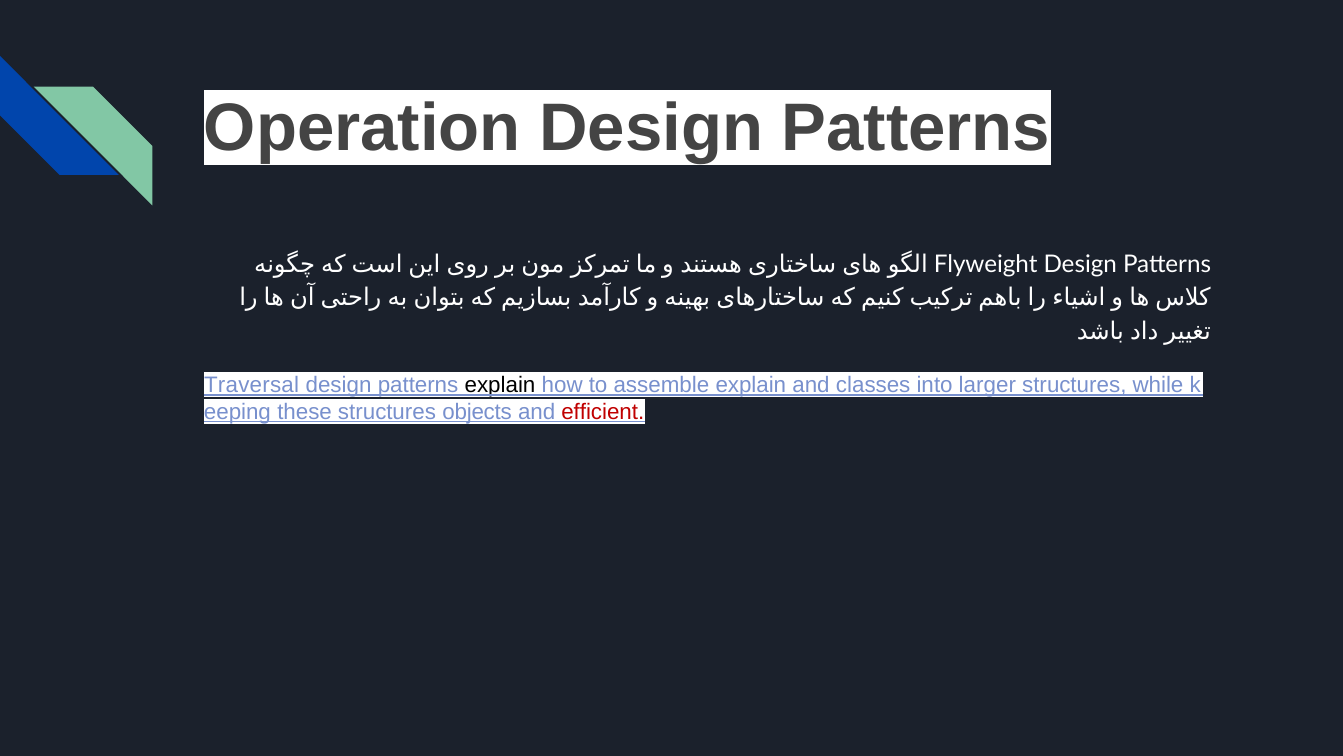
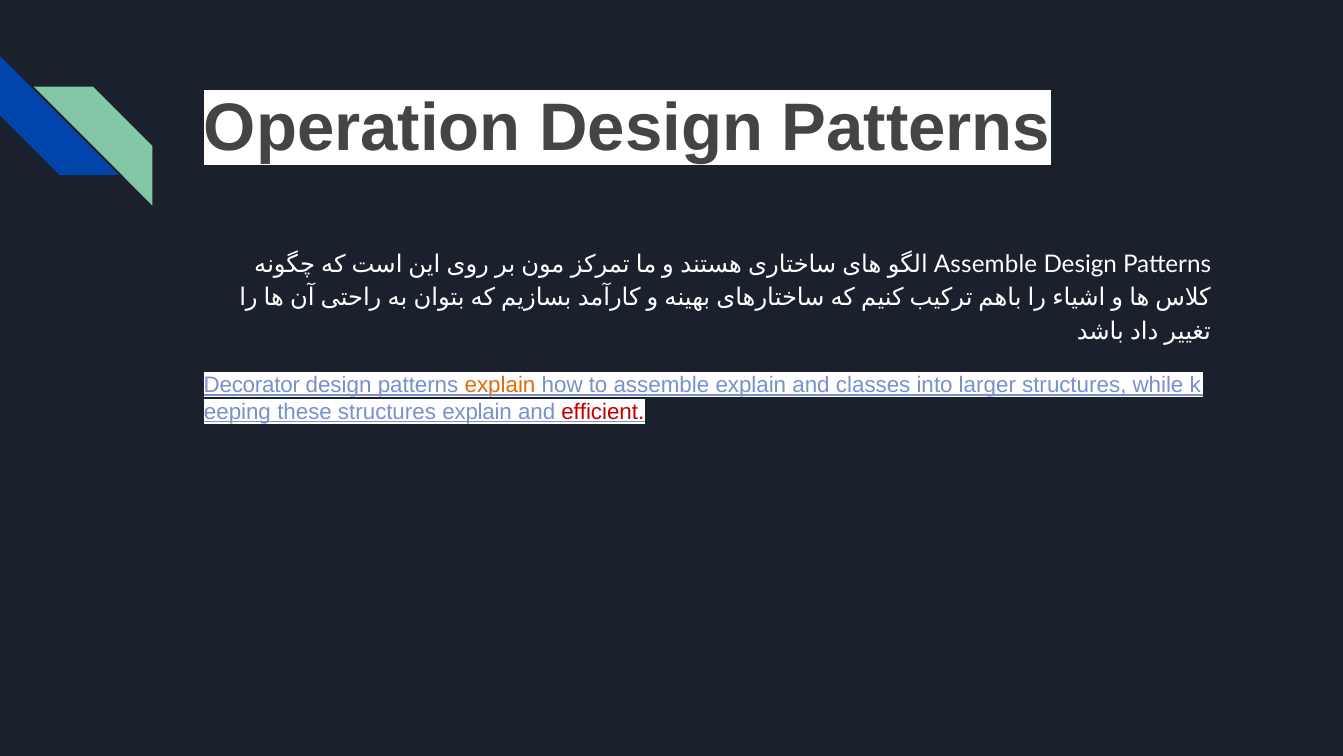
Flyweight: Flyweight -> Assemble (986, 264)
Traversal: Traversal -> Decorator (252, 385)
explain colour: black -> orange (500, 385)
structures objects: objects -> explain (477, 411)
